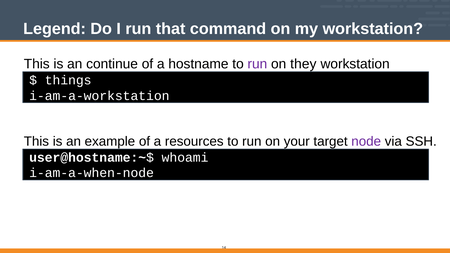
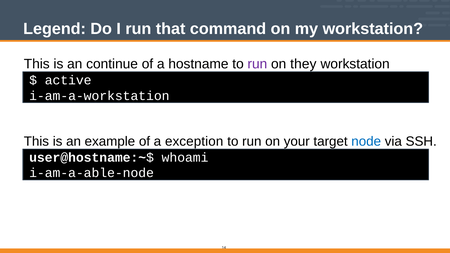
things: things -> active (68, 80)
resources: resources -> exception (194, 141)
node colour: purple -> blue (366, 141)
i-am-a-when-node: i-am-a-when-node -> i-am-a-able-node (92, 173)
